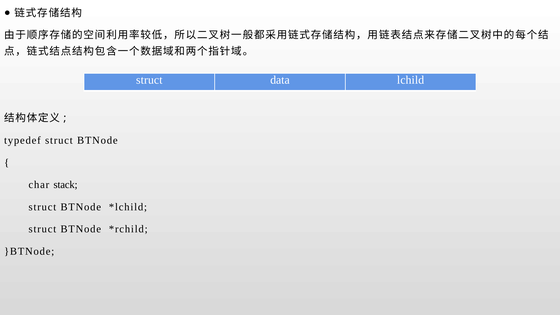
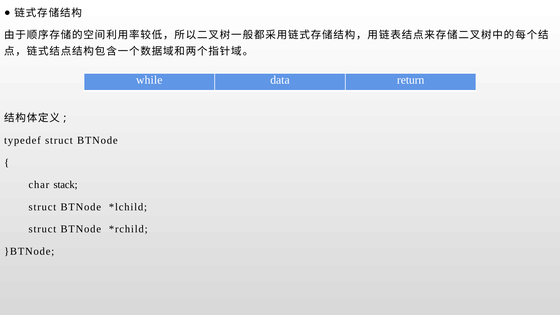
struct: struct -> while (149, 80)
lchild: lchild -> return (411, 80)
